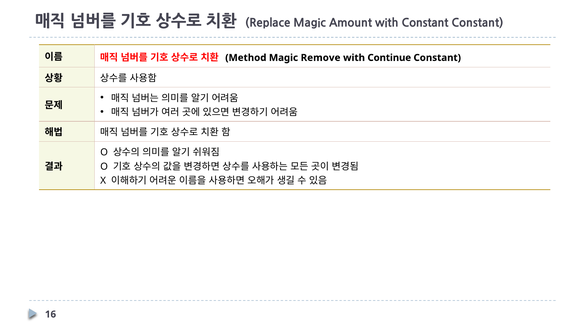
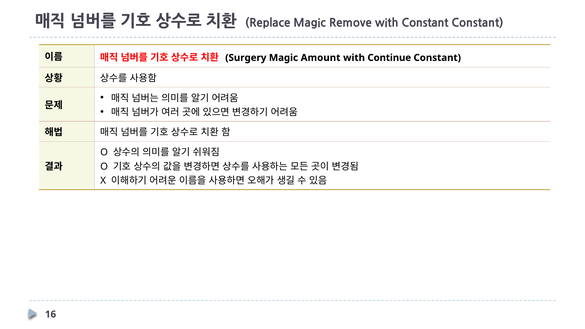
Amount: Amount -> Remove (350, 23)
Method: Method -> Surgery (246, 58)
Remove: Remove -> Amount (321, 58)
